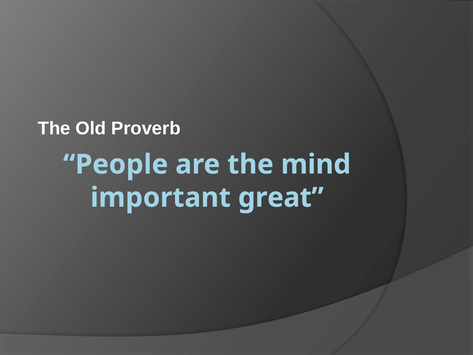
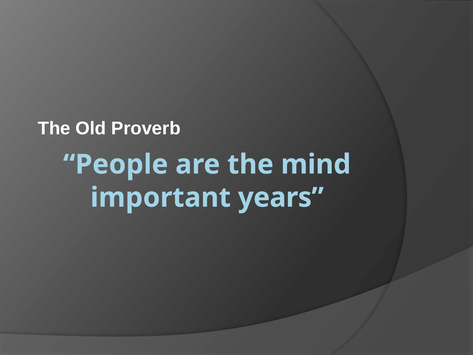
great: great -> years (281, 197)
